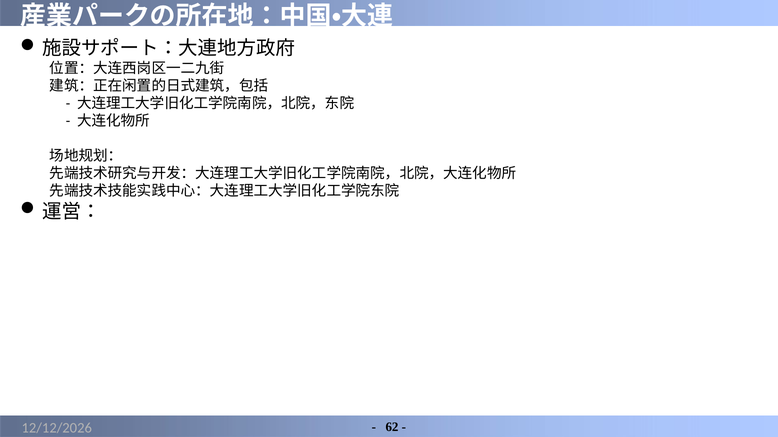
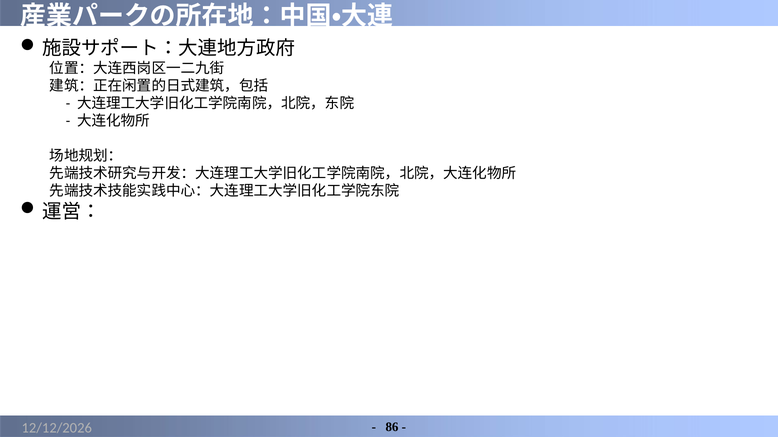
62: 62 -> 86 (392, 428)
